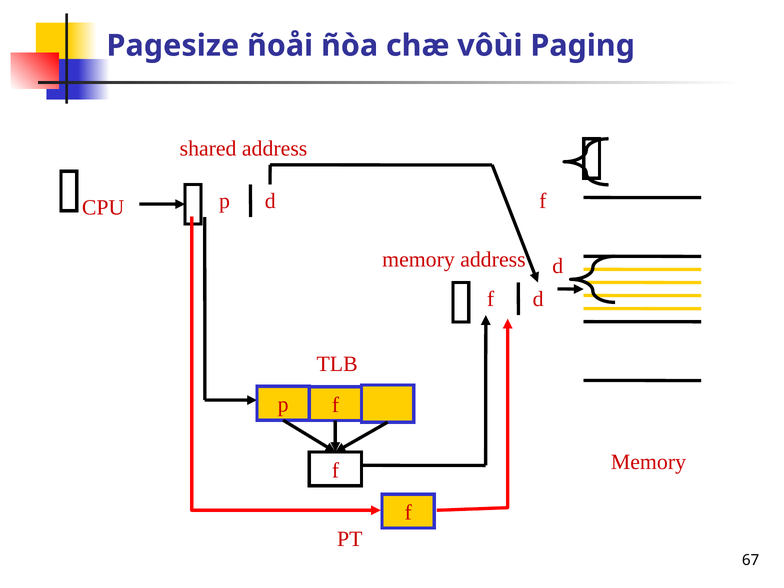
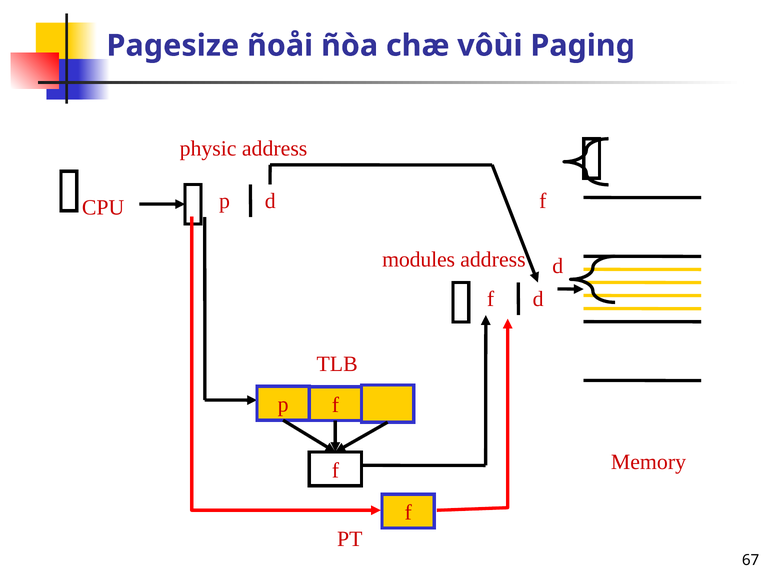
shared: shared -> physic (208, 149)
memory: memory -> modules (419, 260)
